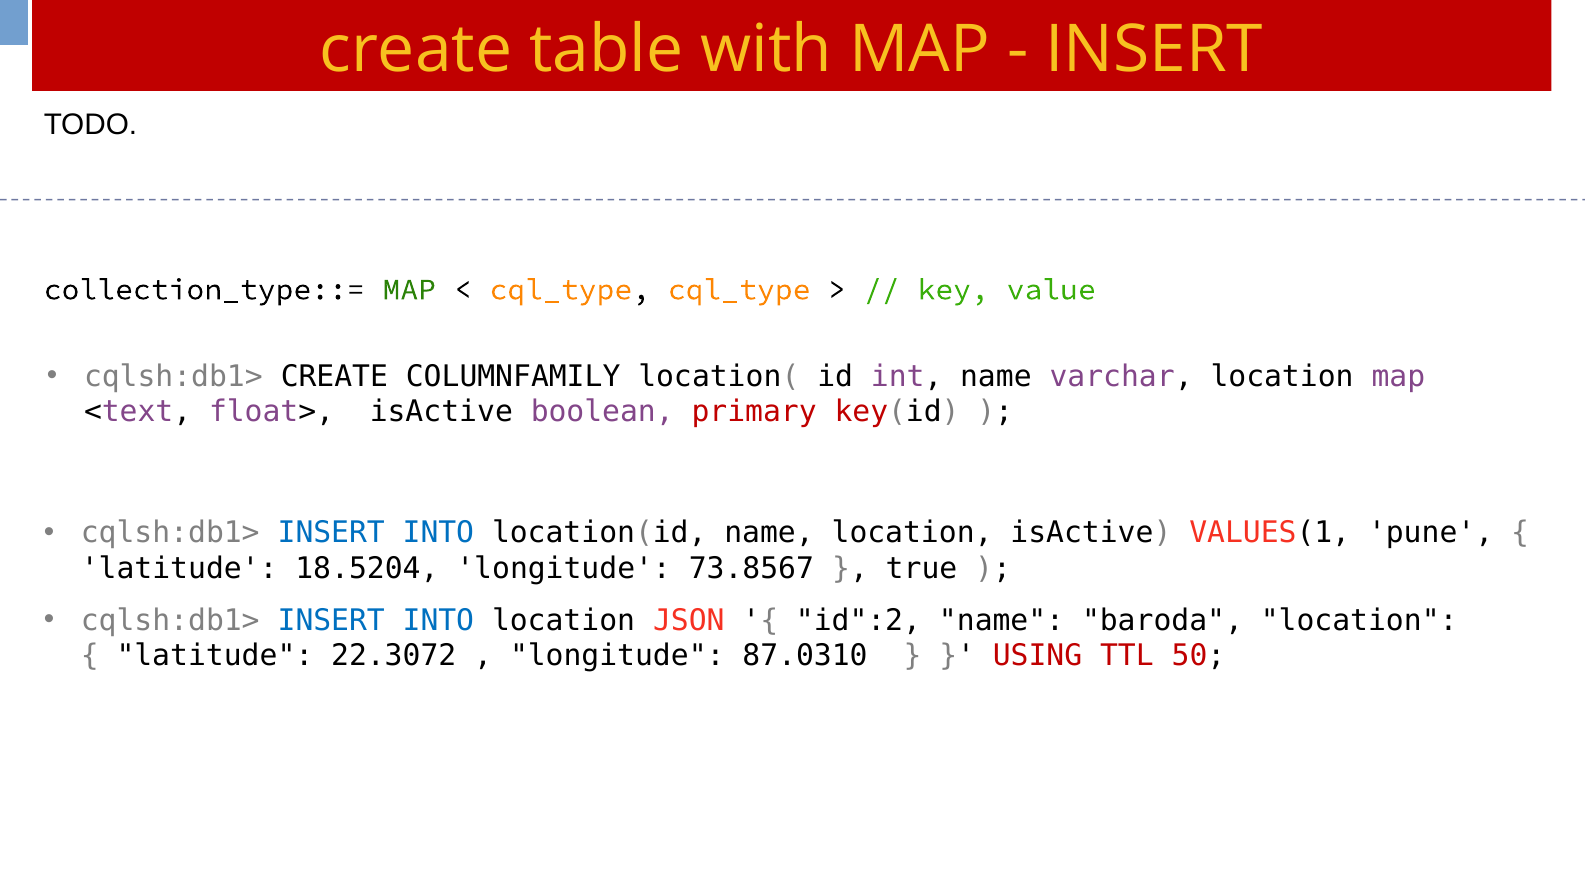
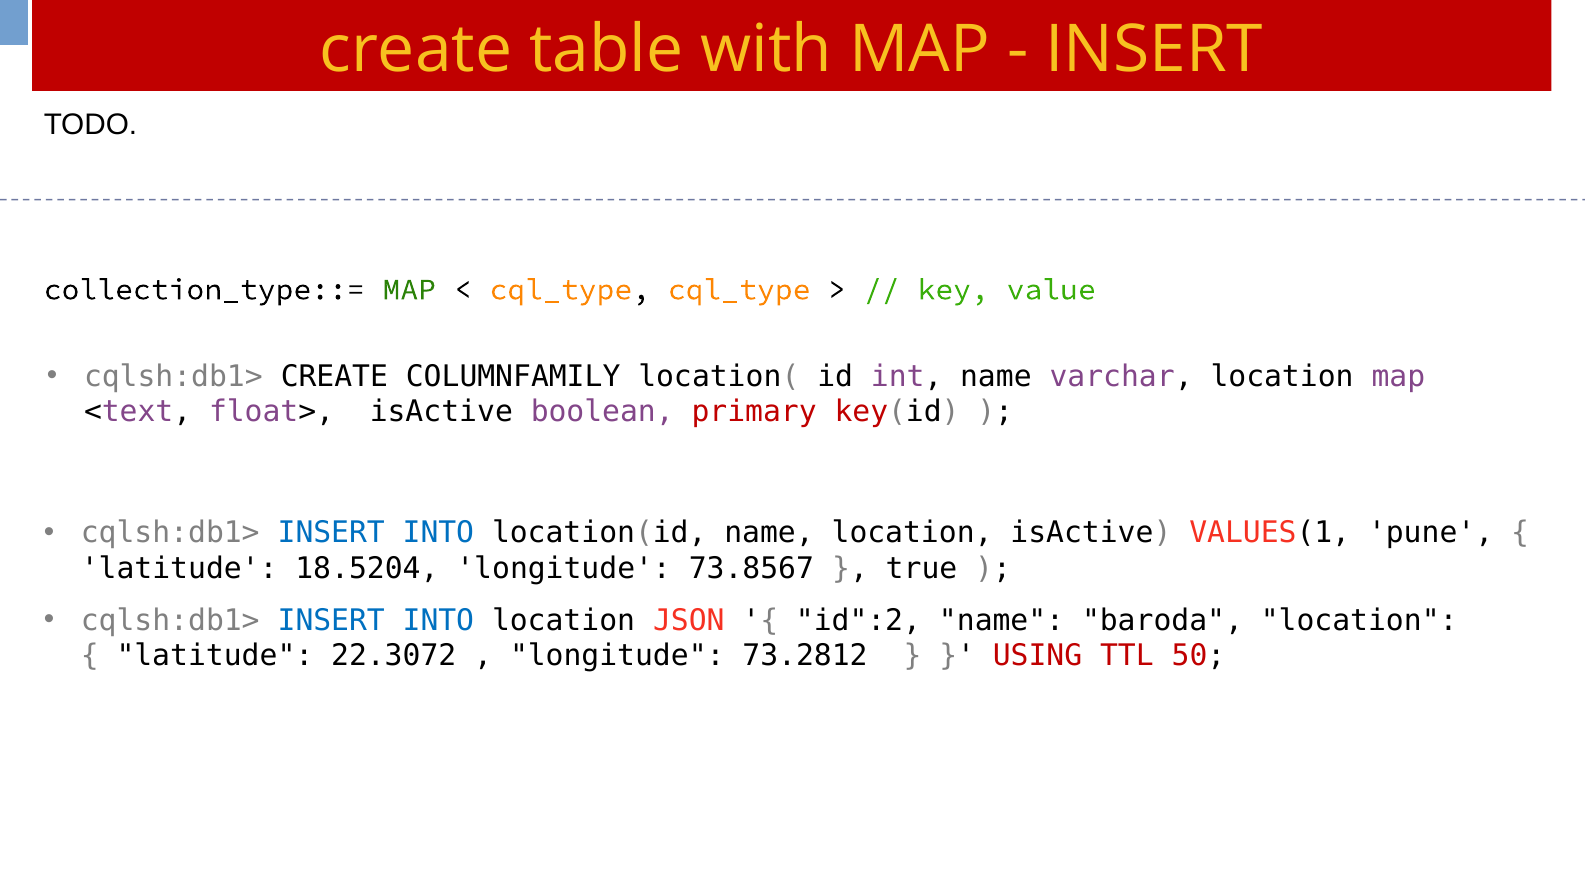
87.0310: 87.0310 -> 73.2812 (805, 656)
